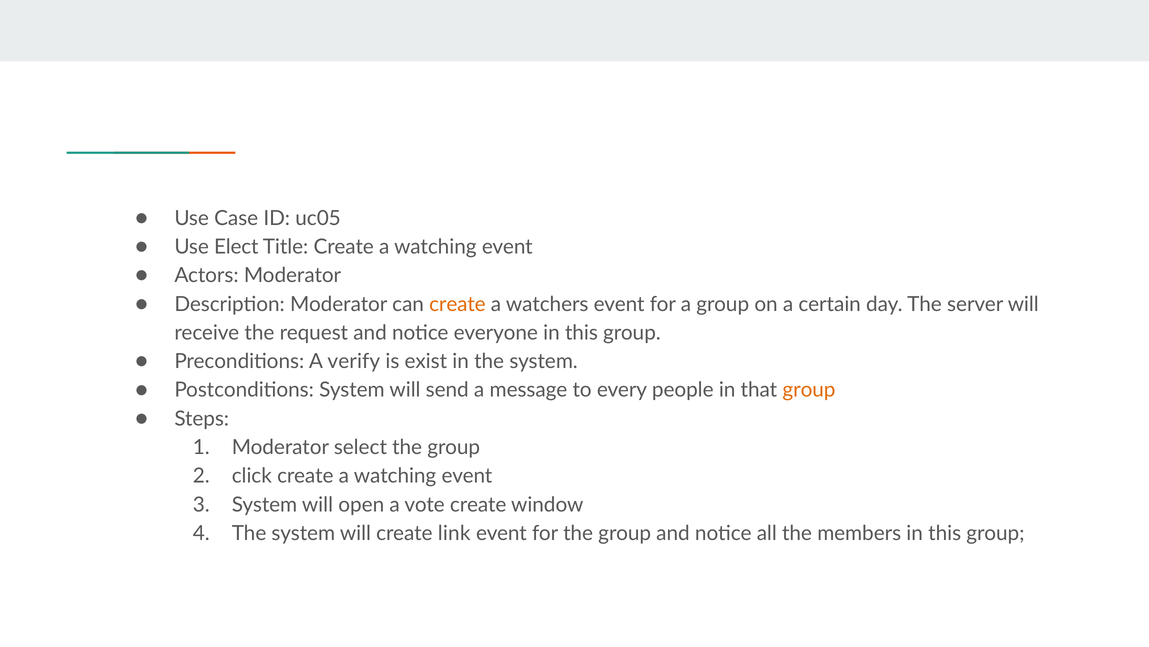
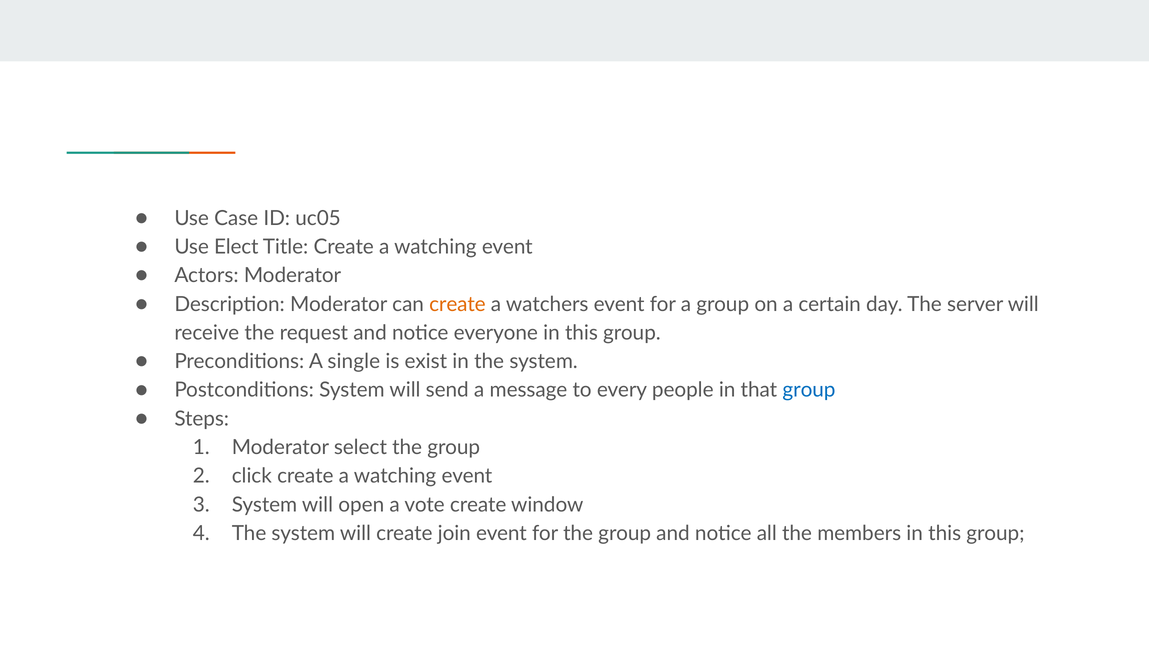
verify: verify -> single (354, 361)
group colour: orange -> blue (809, 390)
link: link -> join (454, 533)
